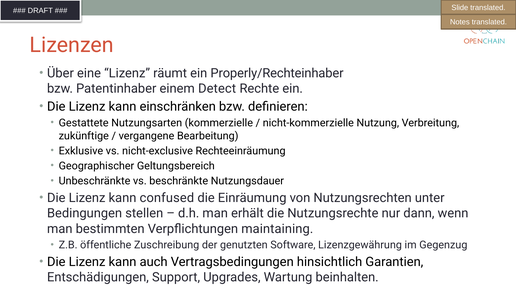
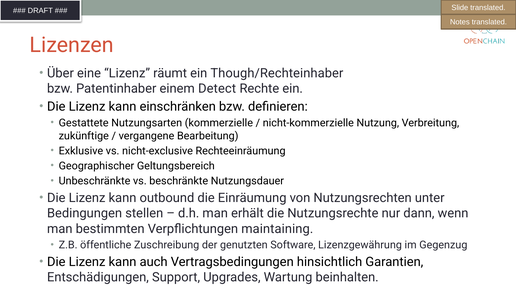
Properly/Rechteinhaber: Properly/Rechteinhaber -> Though/Rechteinhaber (277, 73)
confused: confused -> outbound (167, 198)
